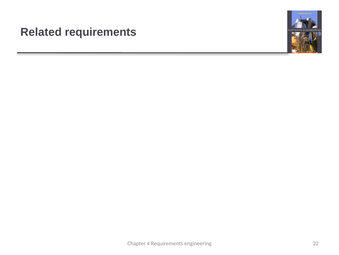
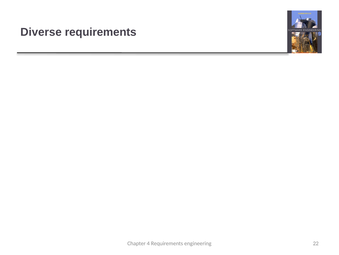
Related: Related -> Diverse (41, 32)
